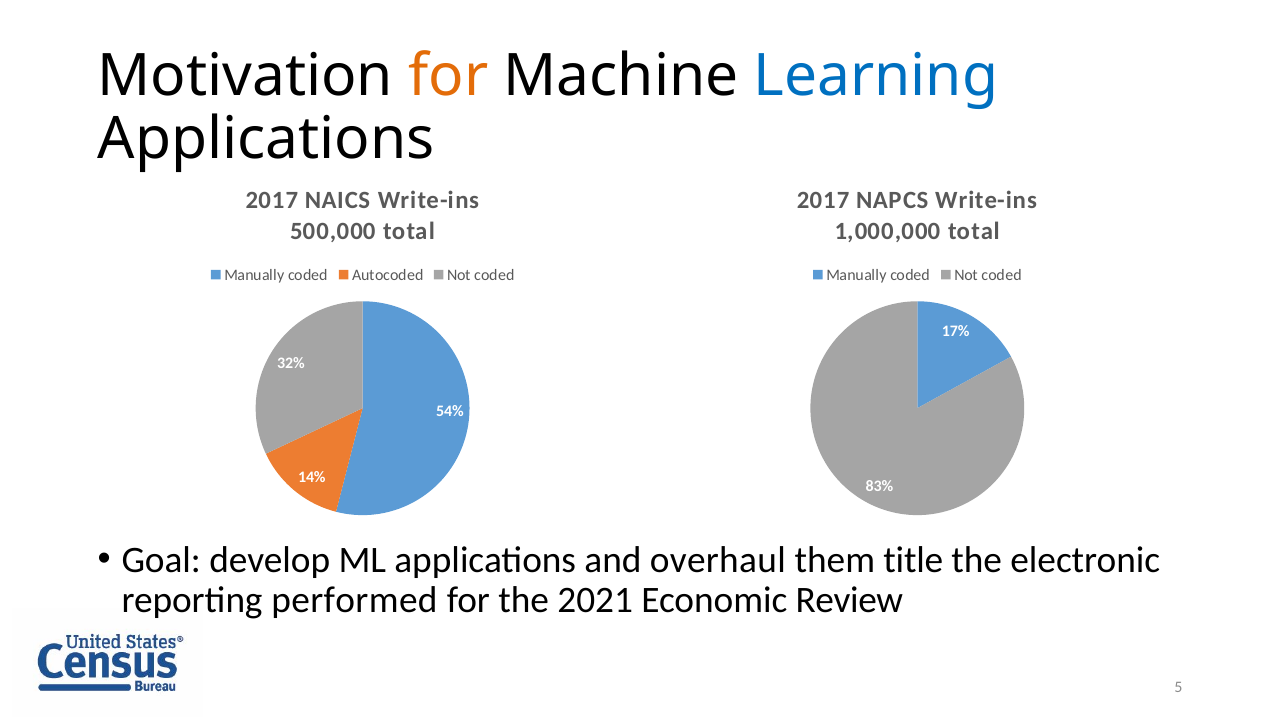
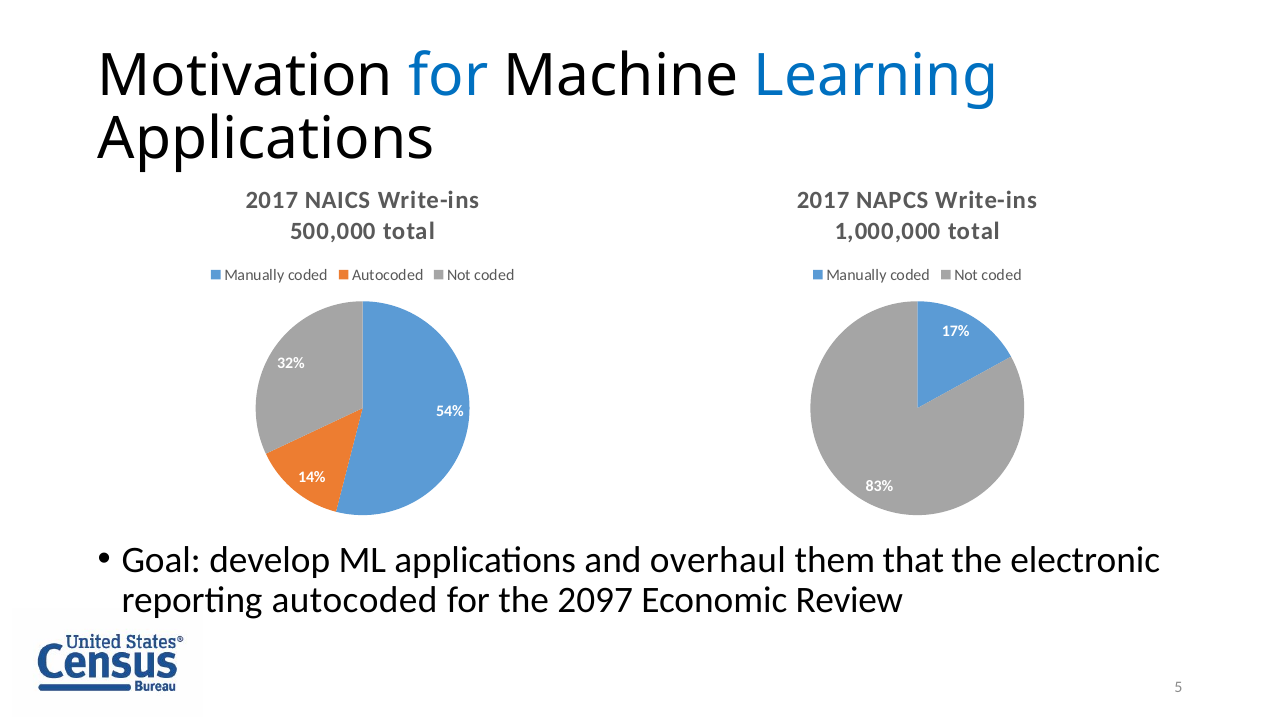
for colour: orange -> blue (448, 76)
title: title -> that (913, 560)
reporting performed: performed -> autocoded (354, 600)
2021: 2021 -> 2097 (595, 600)
